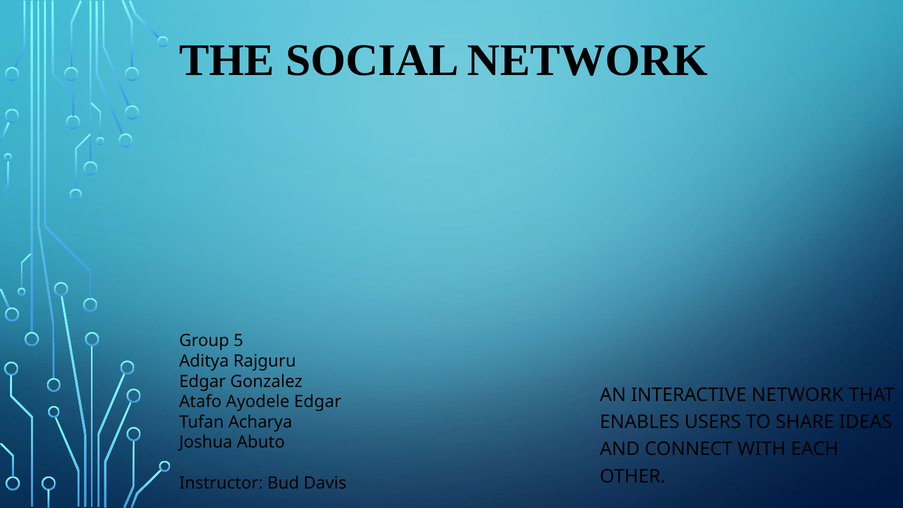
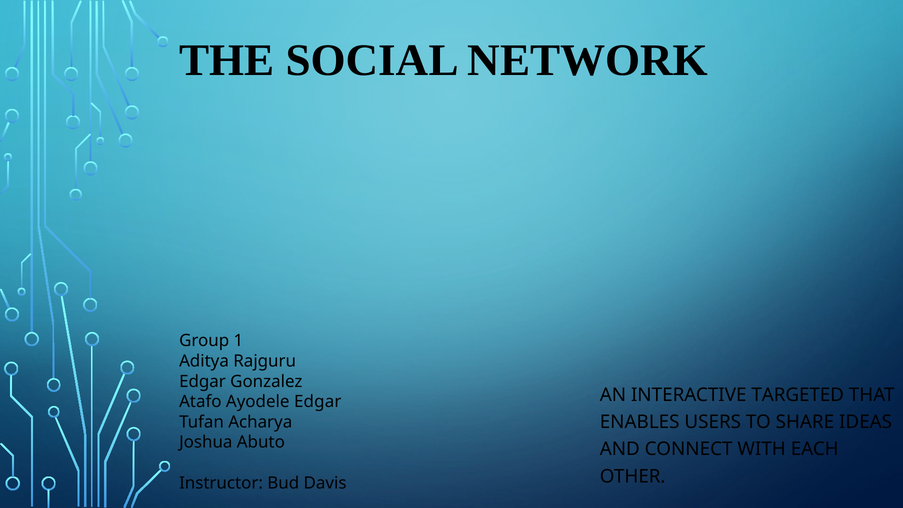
5: 5 -> 1 (238, 341)
INTERACTIVE NETWORK: NETWORK -> TARGETED (798, 395)
